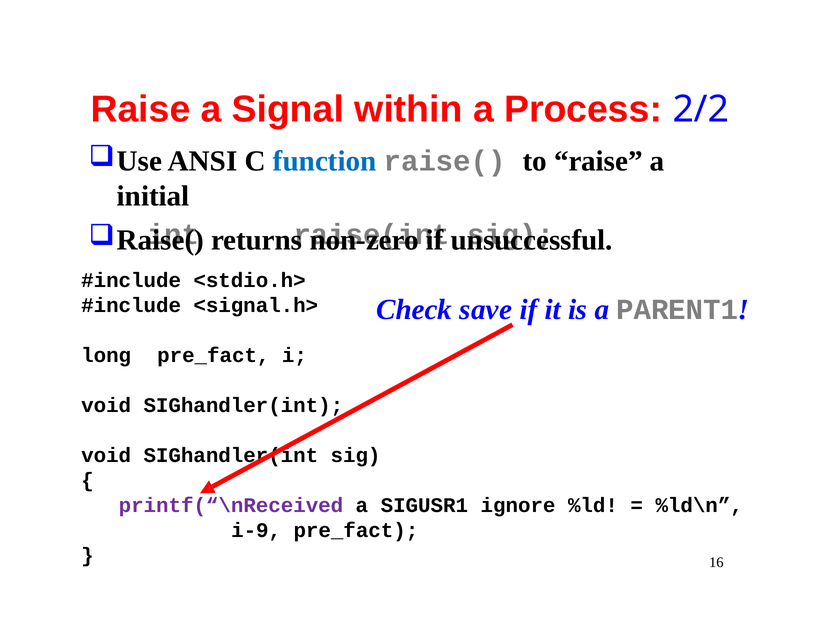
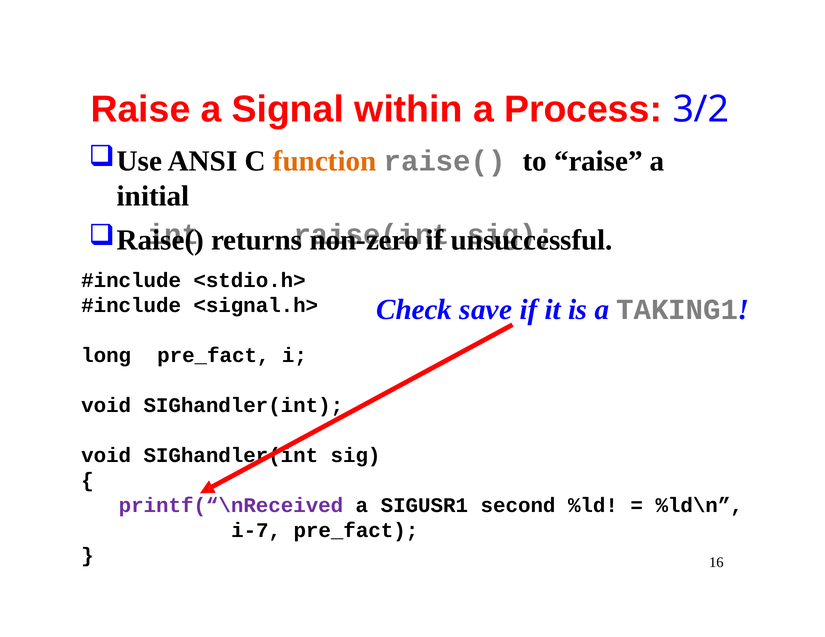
2/2: 2/2 -> 3/2 (701, 110)
function colour: blue -> orange (325, 161)
PARENT1: PARENT1 -> TAKING1 (677, 310)
ignore: ignore -> second (518, 506)
i-9: i-9 -> i-7 (256, 531)
